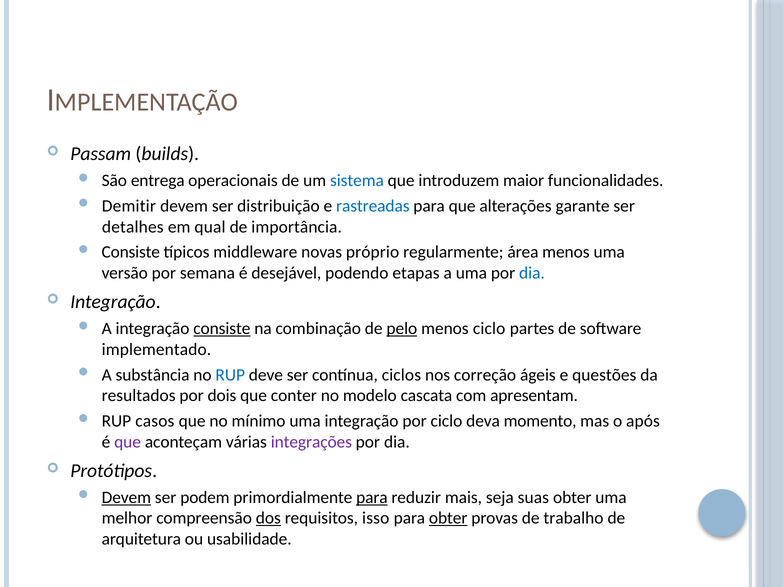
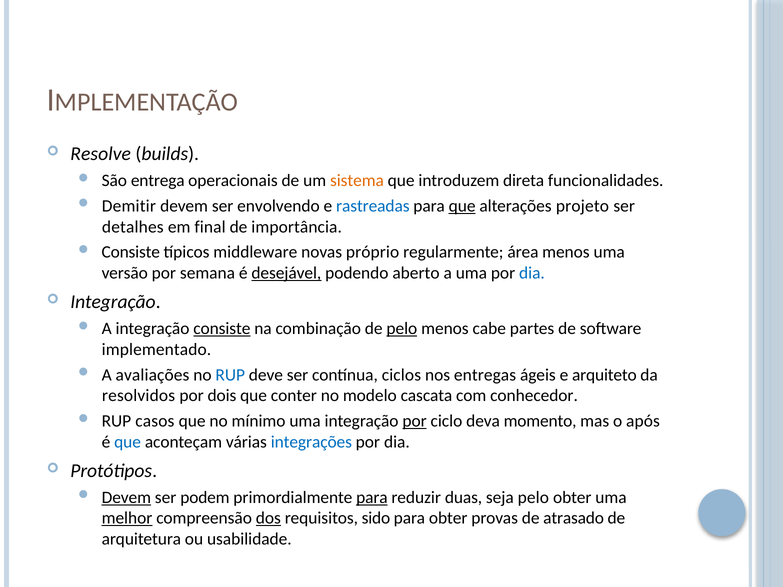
Passam: Passam -> Resolve (101, 154)
sistema colour: blue -> orange (357, 181)
maior: maior -> direta (524, 181)
distribuição: distribuição -> envolvendo (278, 206)
que underline: none -> present (462, 206)
garante: garante -> projeto (582, 206)
qual: qual -> final (210, 227)
desejável underline: none -> present (286, 273)
etapas: etapas -> aberto (416, 273)
menos ciclo: ciclo -> cabe (489, 329)
substância: substância -> avaliações (152, 375)
correção: correção -> entregas (485, 375)
questões: questões -> arquiteto (604, 375)
resultados: resultados -> resolvidos (139, 396)
apresentam: apresentam -> conhecedor (534, 396)
por underline: none -> present (415, 421)
que colour: purple -> blue (128, 442)
integrações colour: purple -> blue (311, 442)
mais: mais -> duas (464, 498)
seja suas: suas -> pelo (533, 498)
melhor underline: none -> present (127, 518)
isso: isso -> sido (376, 518)
obter underline: present -> none (448, 518)
trabalho: trabalho -> atrasado (574, 518)
